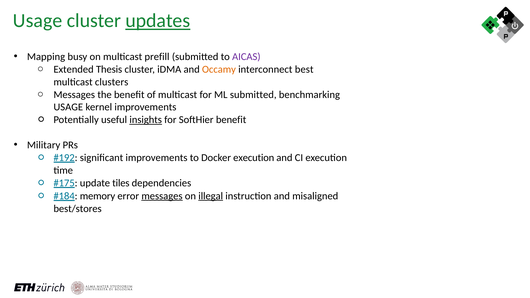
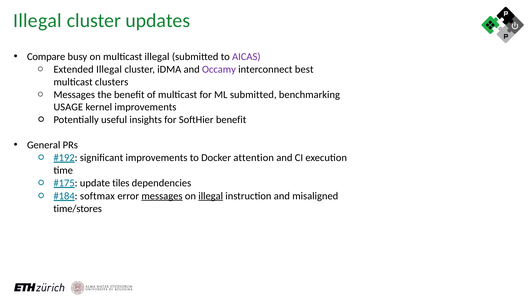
Usage: Usage -> Illegal (38, 21)
updates underline: present -> none (158, 21)
Mapping: Mapping -> Compare (46, 57)
multicast prefill: prefill -> illegal (157, 57)
Extended Thesis: Thesis -> Illegal (109, 69)
Occamy colour: orange -> purple (219, 69)
insights underline: present -> none (146, 120)
Military: Military -> General (44, 145)
Docker execution: execution -> attention (254, 158)
memory: memory -> softmax (97, 196)
best/stores: best/stores -> time/stores (78, 209)
